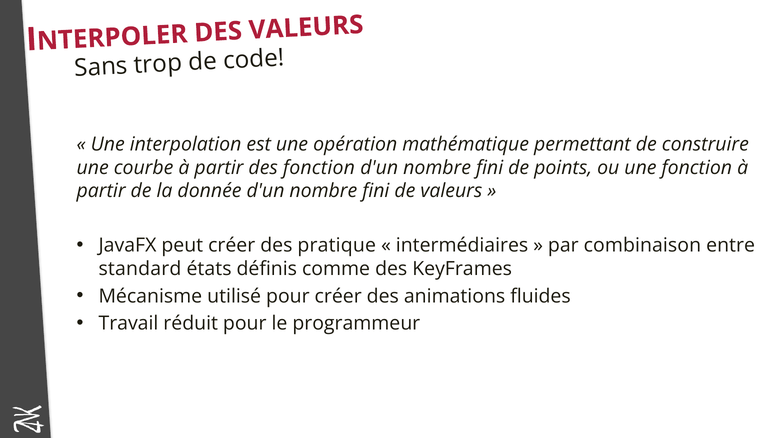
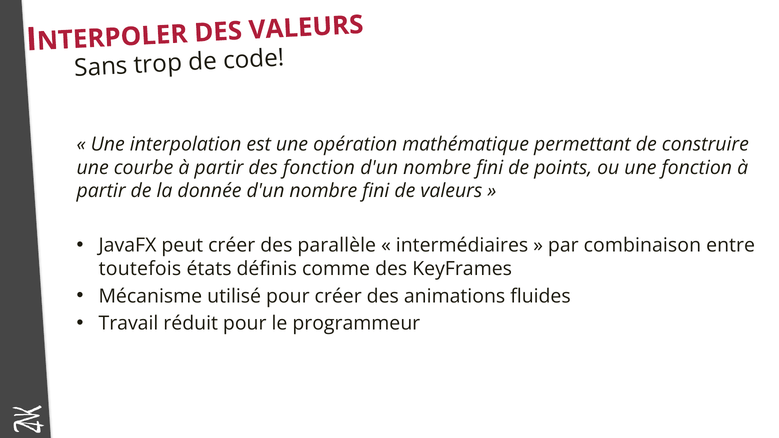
pratique: pratique -> parallèle (337, 246)
standard: standard -> toutefois (140, 269)
